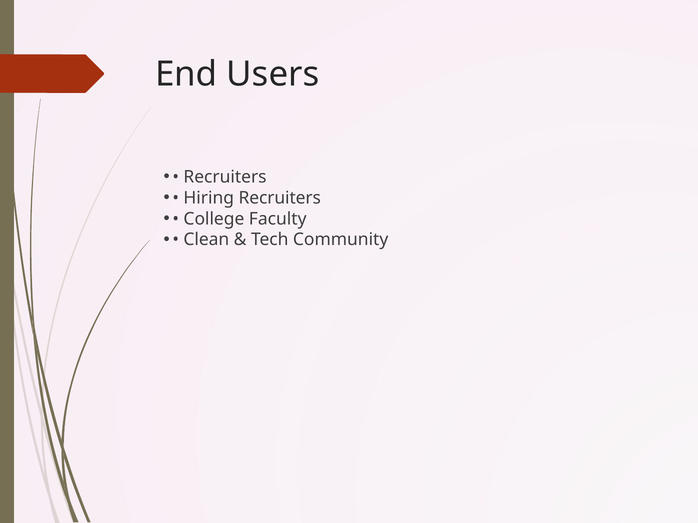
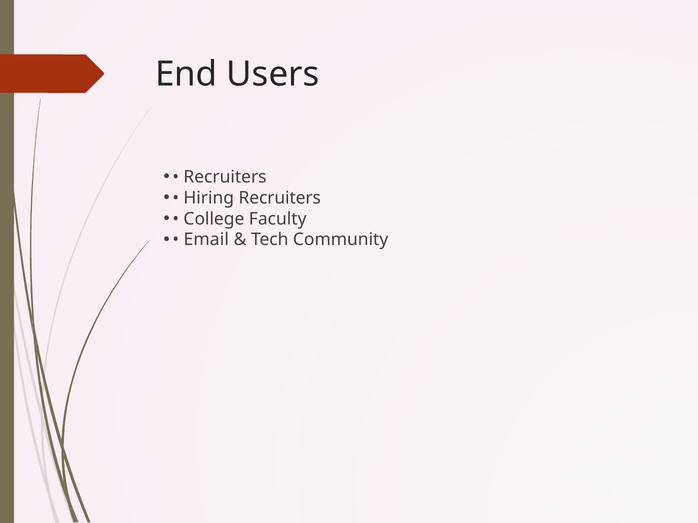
Clean: Clean -> Email (206, 240)
